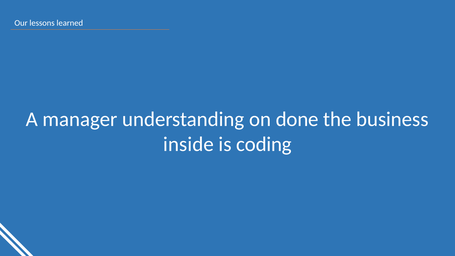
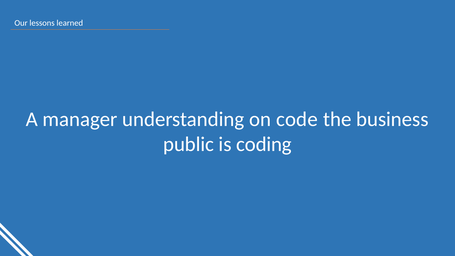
done: done -> code (297, 119)
inside: inside -> public (189, 144)
